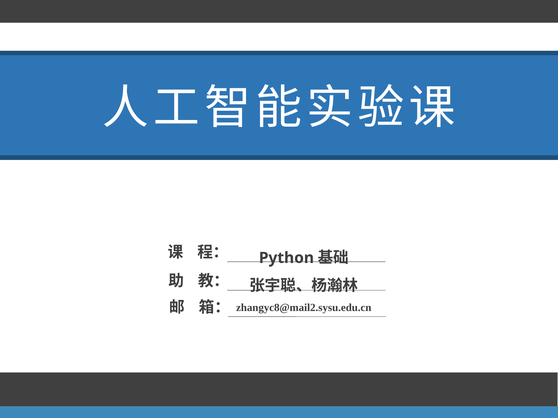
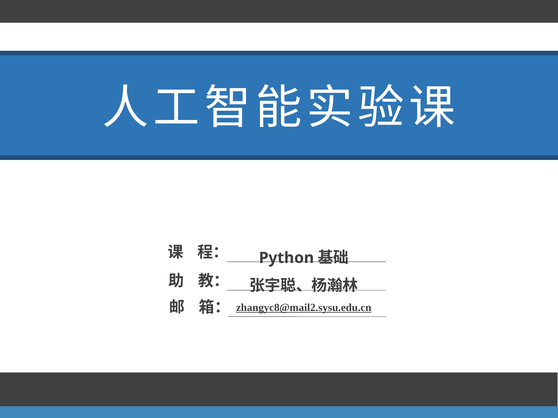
zhangyc8@mail2.sysu.edu.cn underline: none -> present (304, 308)
